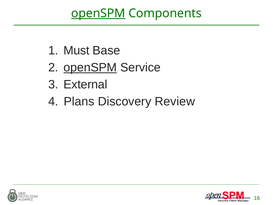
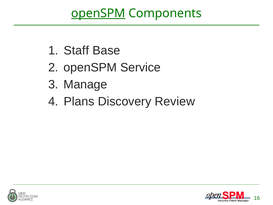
Must: Must -> Staff (76, 50)
openSPM underline: present -> none (90, 67)
External: External -> Manage (85, 84)
